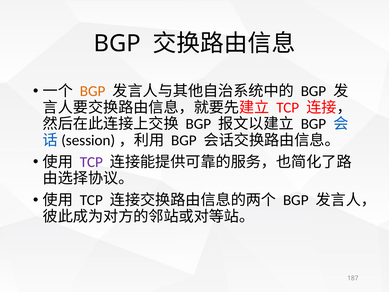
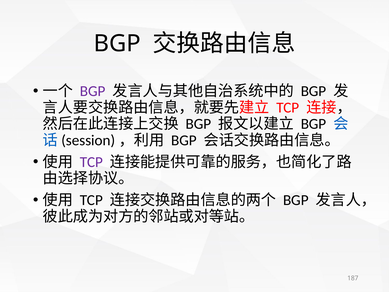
BGP colour: orange -> purple (93, 91)
